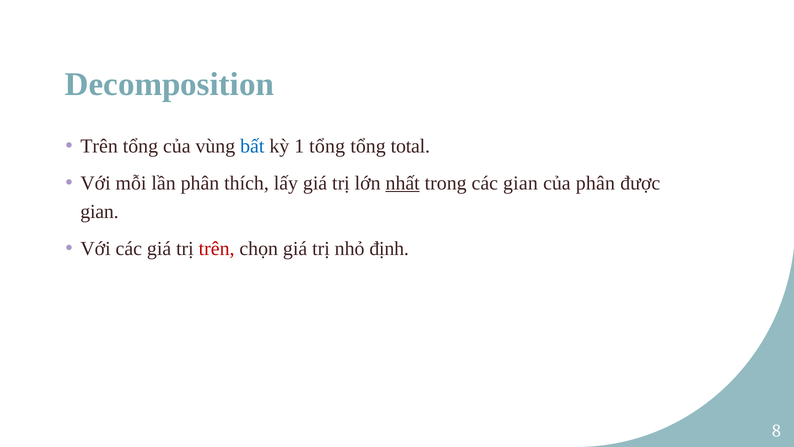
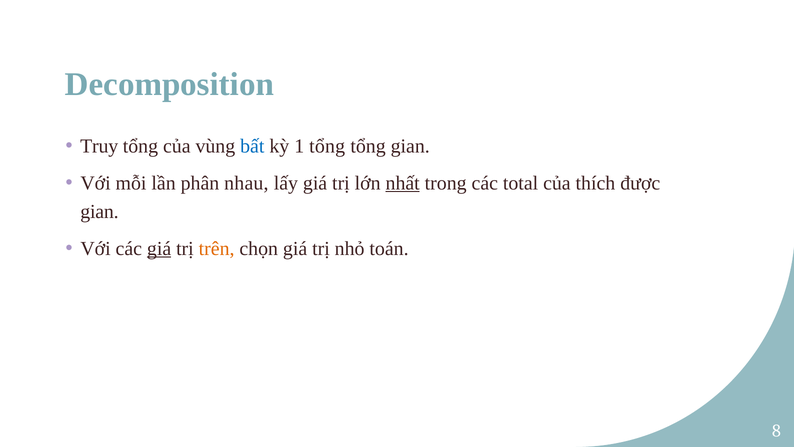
Trên: Trên -> Truy (99, 146)
tổng total: total -> gian (410, 146)
thích: thích -> nhau (246, 183)
các gian: gian -> total (521, 183)
của phân: phân -> thích (595, 183)
giá underline: none -> present (159, 248)
trên colour: red -> orange (217, 248)
định: định -> toán (389, 248)
